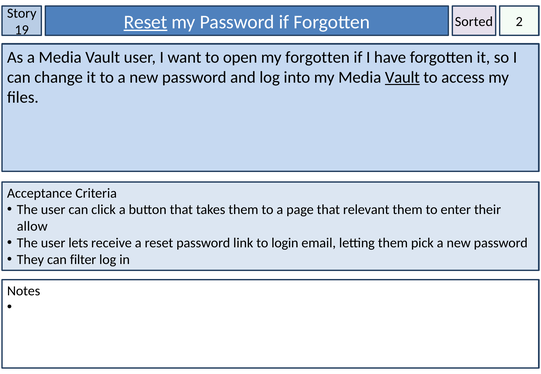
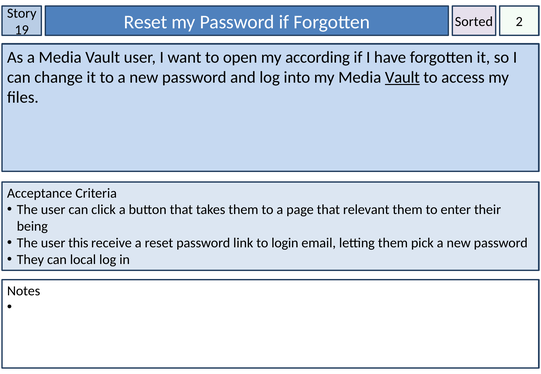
Reset underline: present -> none (146, 22)
my forgotten: forgotten -> according (318, 57)
allow: allow -> being (32, 227)
lets: lets -> this (78, 243)
filter: filter -> local (83, 260)
